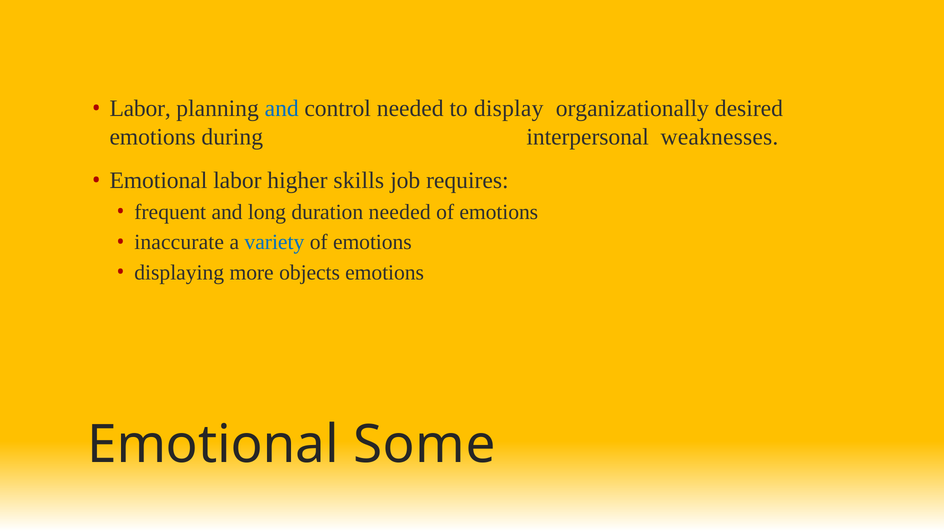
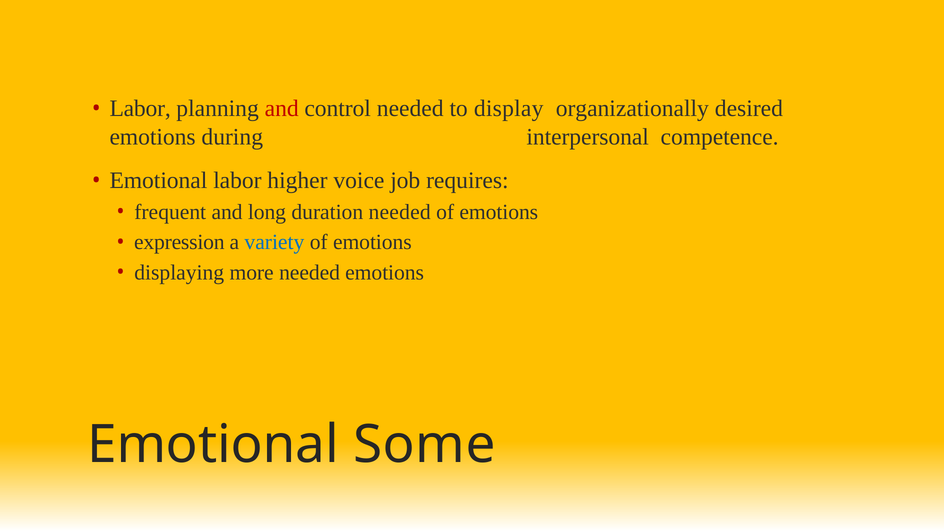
and colour: blue -> red (282, 109)
weaknesses: weaknesses -> competence (720, 137)
skills: skills -> voice (359, 181)
inaccurate: inaccurate -> expression (179, 242)
more objects: objects -> needed (310, 273)
